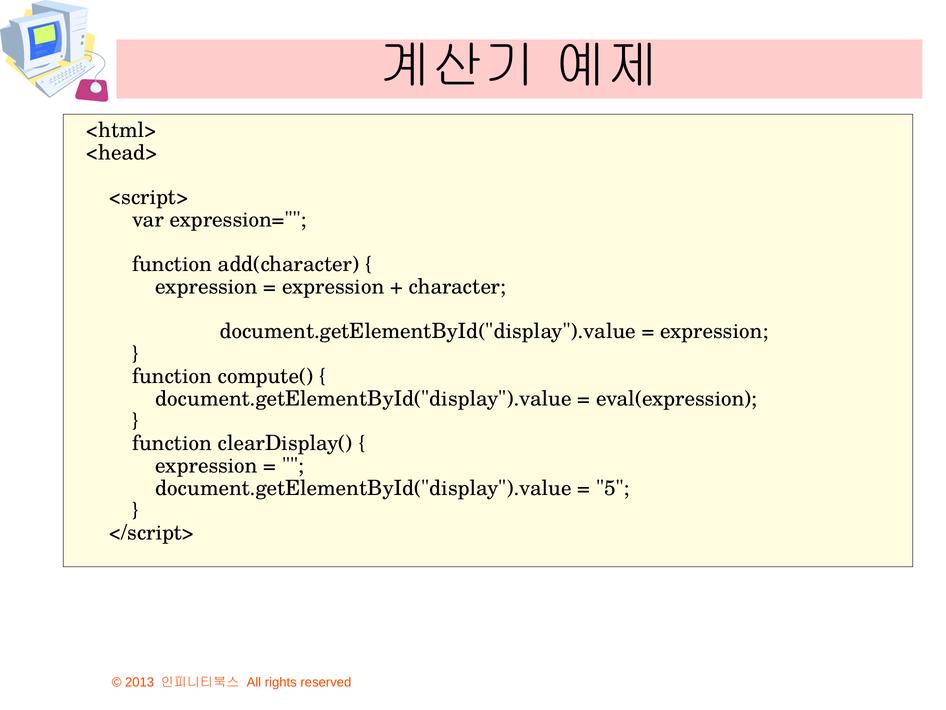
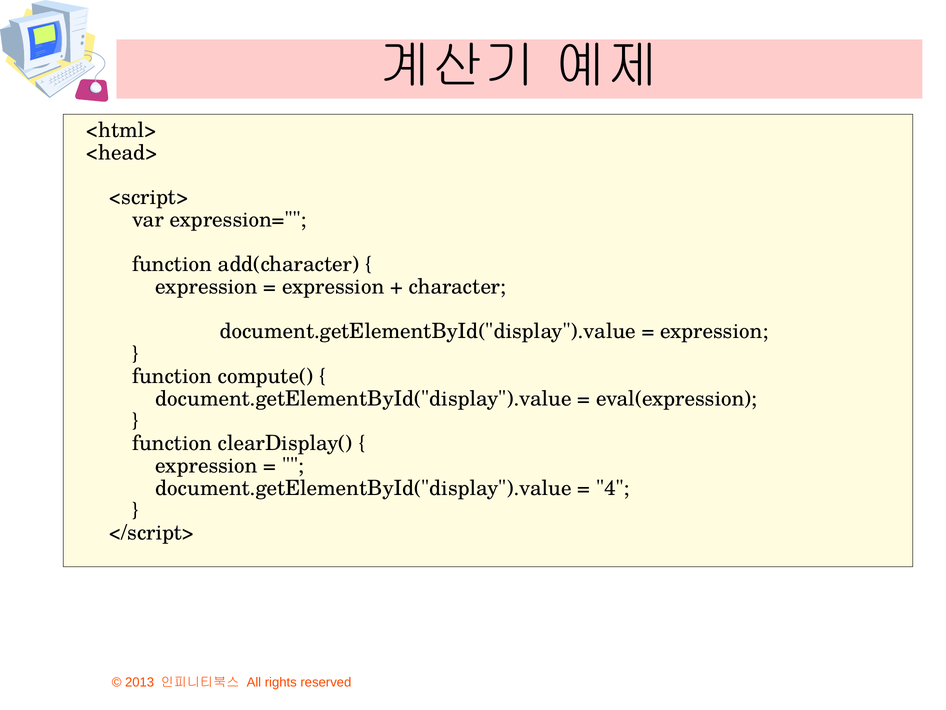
5: 5 -> 4 (613, 488)
